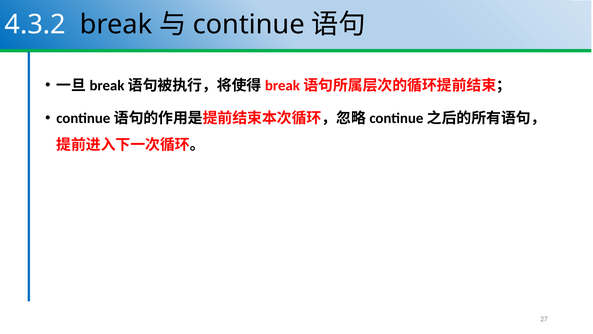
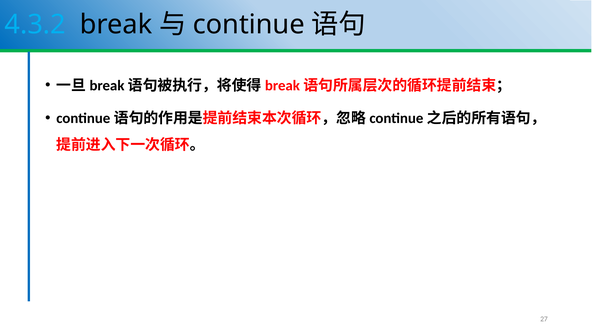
4.3.2 colour: white -> light blue (35, 24)
